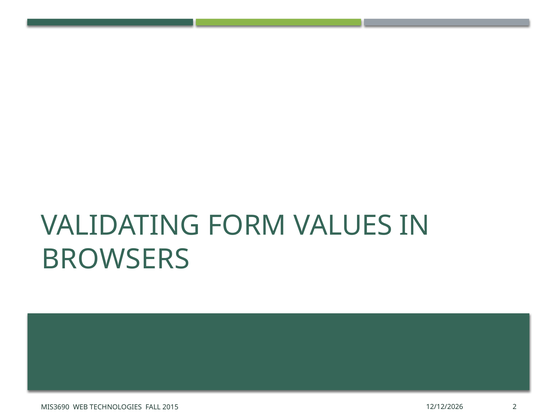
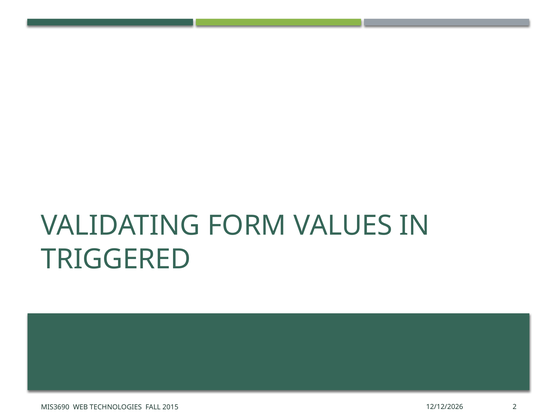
BROWSERS: BROWSERS -> TRIGGERED (116, 259)
